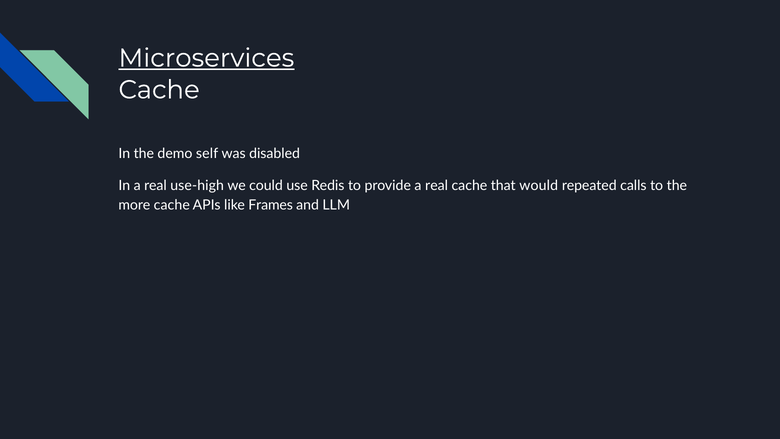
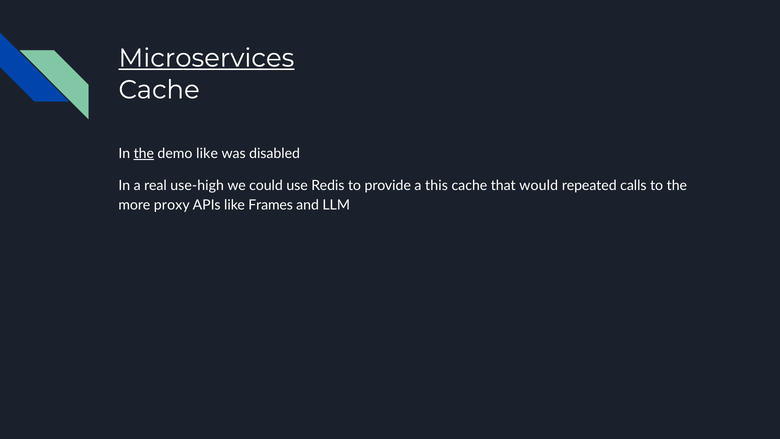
the underline: none -> present (144, 153)
demo self: self -> like (207, 153)
provide a real: real -> this (437, 186)
more cache: cache -> proxy (172, 205)
